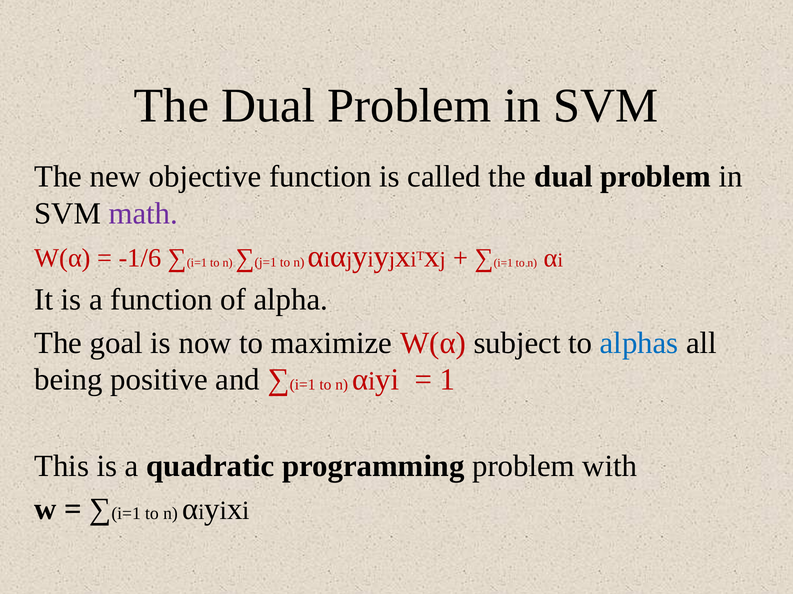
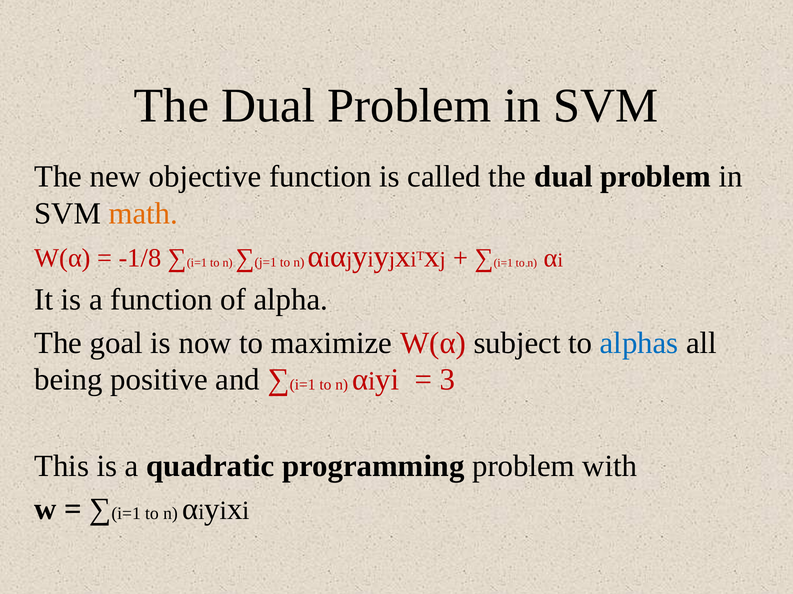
math colour: purple -> orange (143, 214)
-1/6: -1/6 -> -1/8 (140, 258)
1: 1 -> 3 (448, 380)
